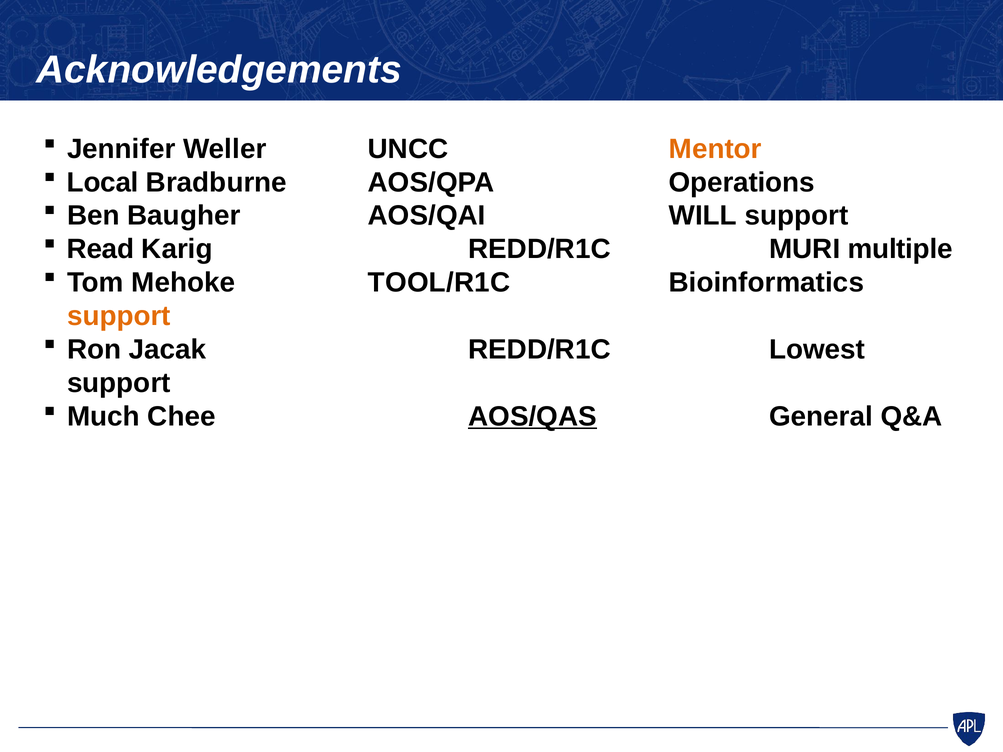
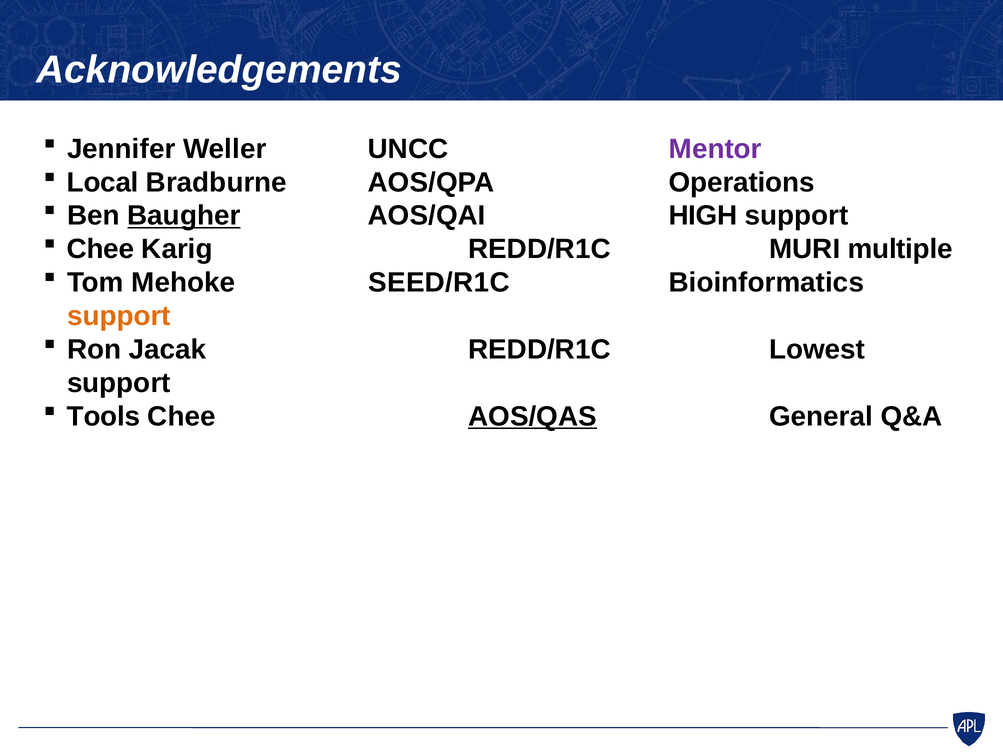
Mentor colour: orange -> purple (715, 149)
Baugher underline: none -> present (184, 216)
WILL: WILL -> HIGH (703, 216)
Read: Read -> Chee (100, 249)
TOOL/R1C: TOOL/R1C -> SEED/R1C (439, 283)
Much: Much -> Tools (104, 417)
